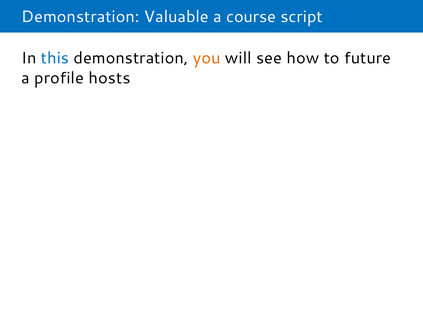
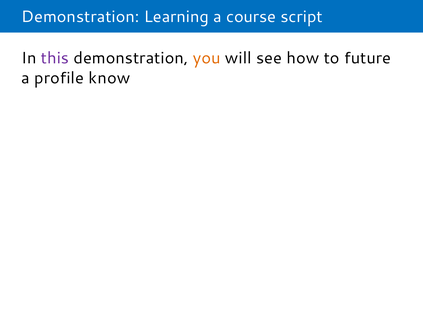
Valuable: Valuable -> Learning (176, 17)
this colour: blue -> purple (55, 58)
hosts: hosts -> know (110, 78)
